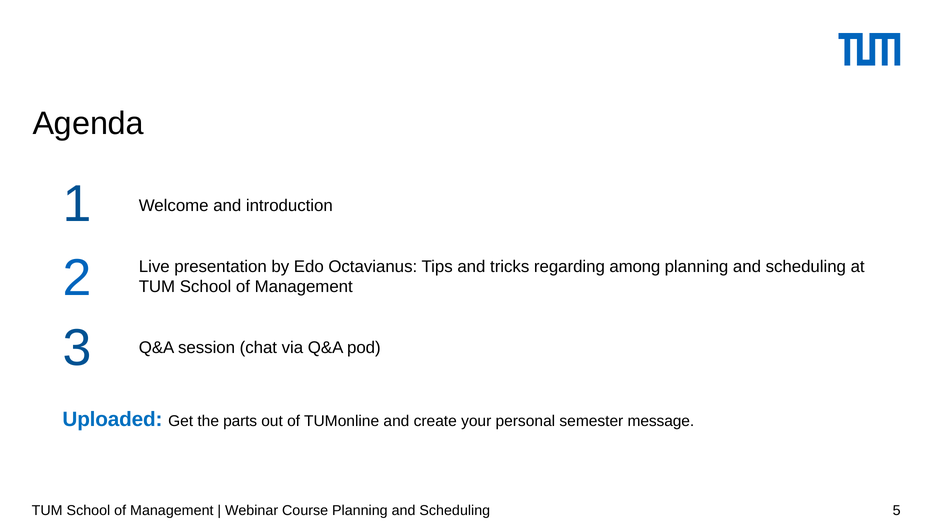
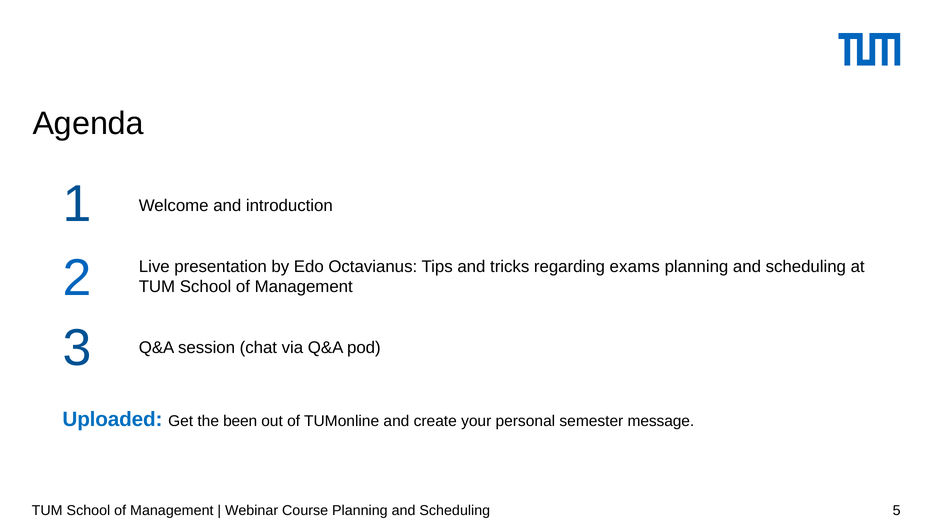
among: among -> exams (635, 266)
parts: parts -> been (240, 421)
